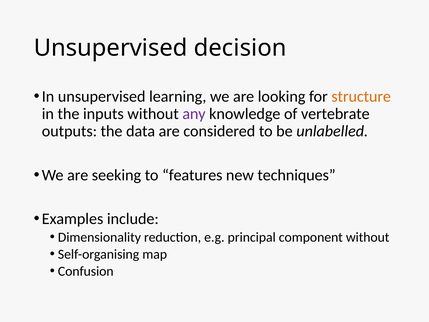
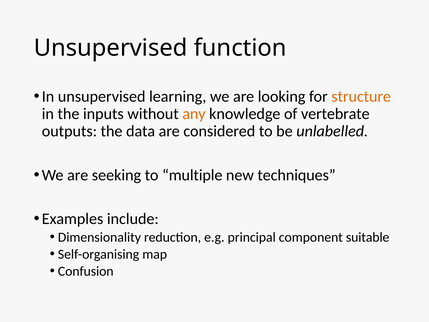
decision: decision -> function (240, 48)
any colour: purple -> orange (194, 114)
features: features -> multiple (192, 175)
component without: without -> suitable (368, 237)
